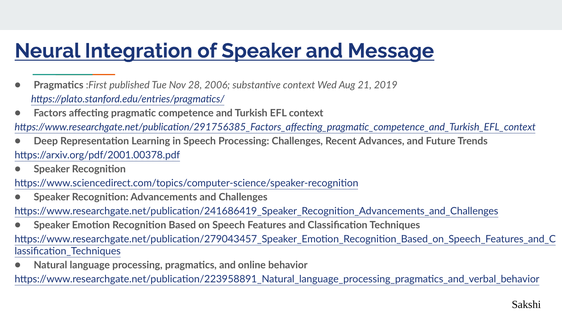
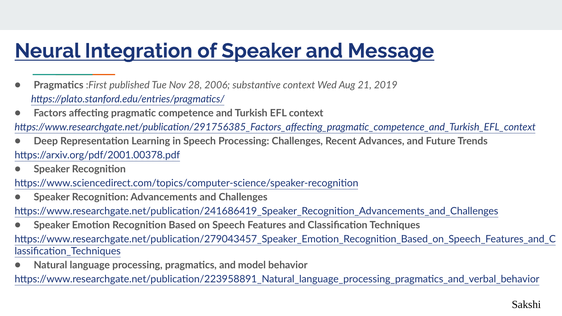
online: online -> model (252, 265)
